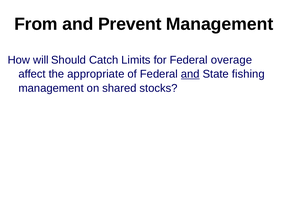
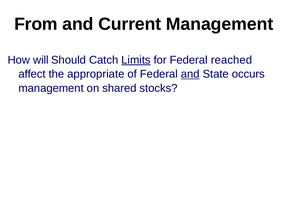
Prevent: Prevent -> Current (130, 24)
Limits underline: none -> present (136, 60)
overage: overage -> reached (231, 60)
fishing: fishing -> occurs (248, 74)
